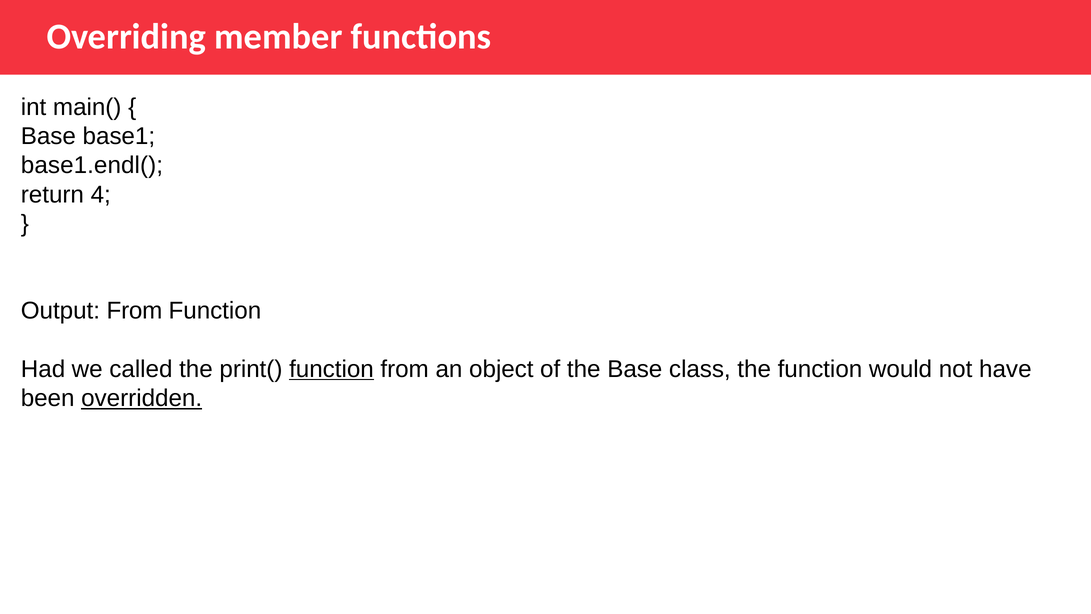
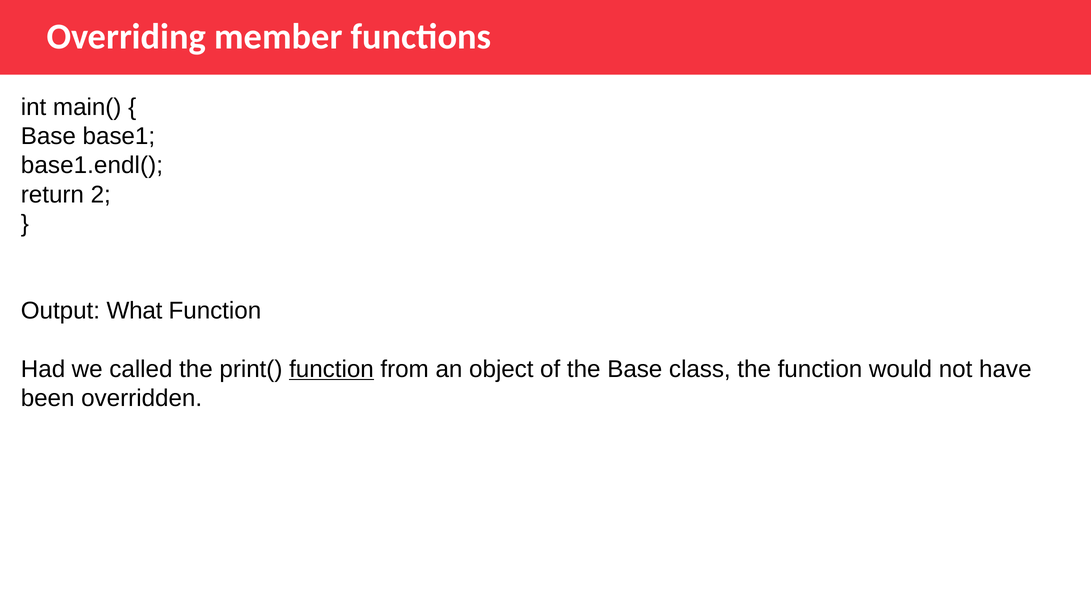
4: 4 -> 2 (101, 194)
Output From: From -> What (135, 311)
overridden underline: present -> none (142, 398)
